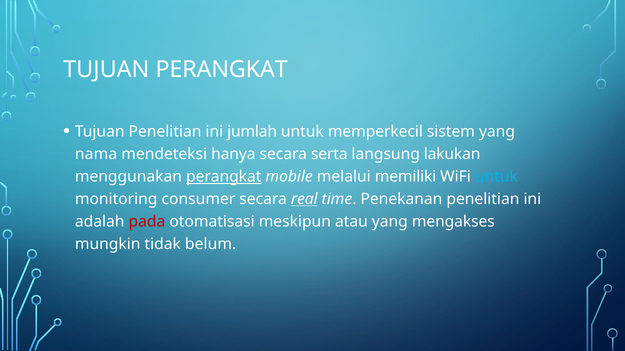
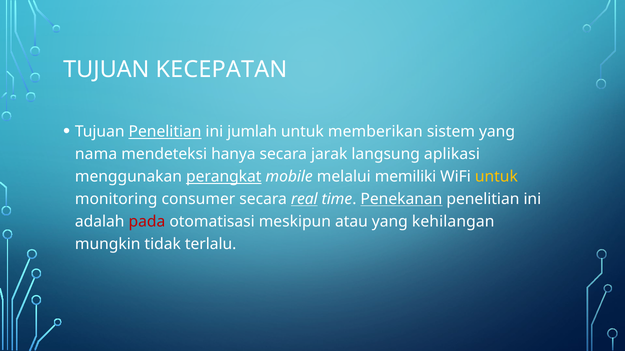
TUJUAN PERANGKAT: PERANGKAT -> KECEPATAN (221, 69)
Penelitian underline: none -> present (165, 132)
memperkecil: memperkecil -> memberikan (375, 132)
serta: serta -> jarak (329, 154)
lakukan: lakukan -> aplikasi (452, 154)
untuk colour: light blue -> yellow (496, 177)
Penekanan underline: none -> present (401, 199)
mengakses: mengakses -> kehilangan (453, 222)
belum: belum -> terlalu (211, 244)
